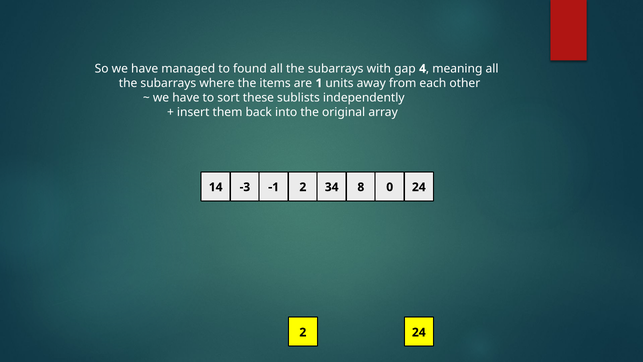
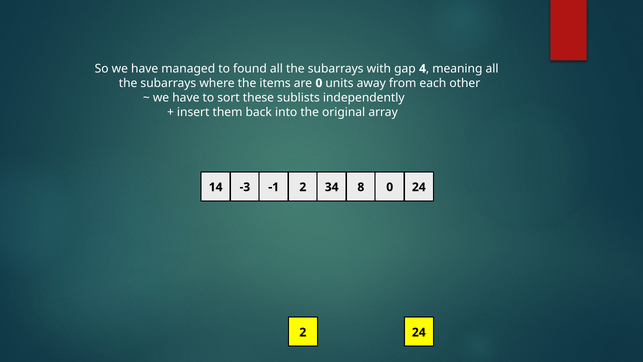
are 1: 1 -> 0 (319, 83)
